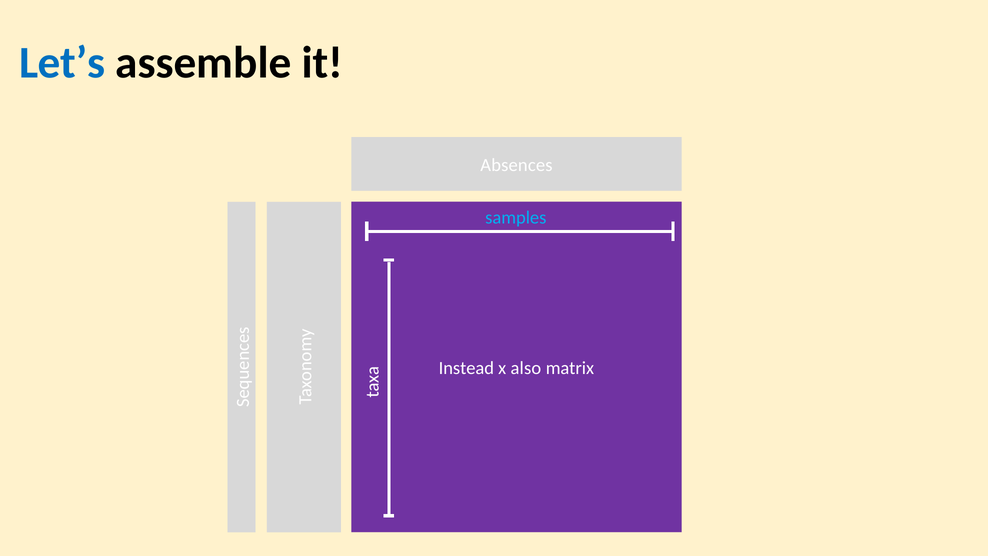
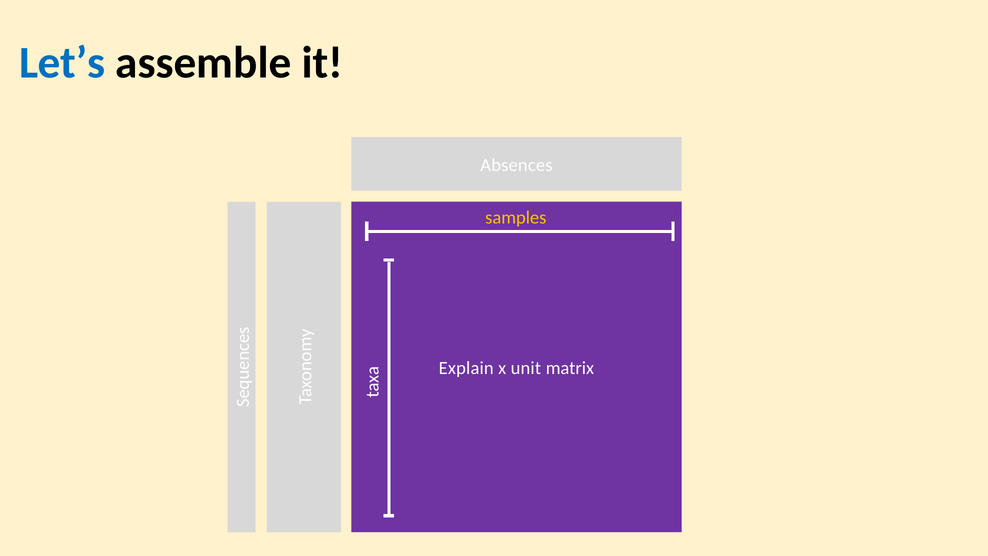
samples colour: light blue -> yellow (516, 218)
Instead: Instead -> Explain (466, 368)
also: also -> unit (526, 368)
